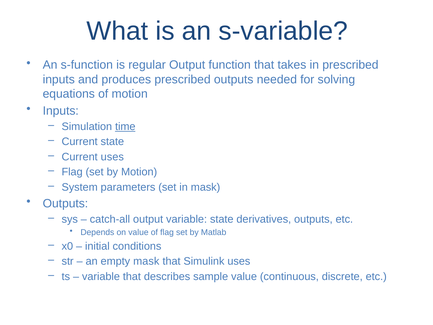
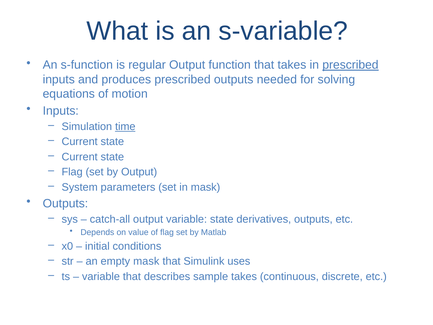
prescribed underline: none -> present (350, 65)
uses: uses -> state (112, 157)
by Motion: Motion -> Output (139, 172)
sample value: value -> takes (244, 276)
